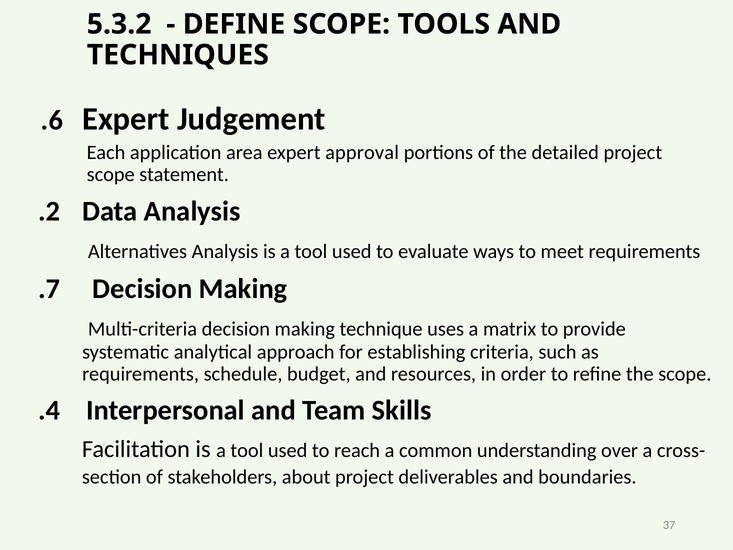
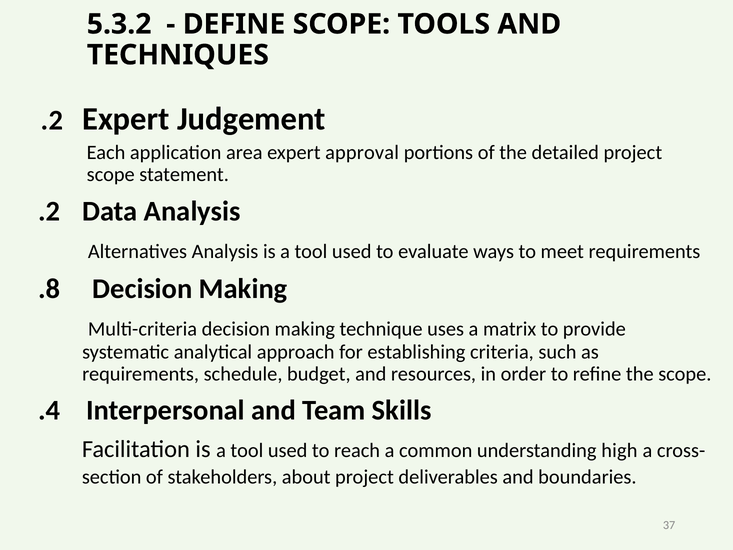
.6: .6 -> .2 (52, 120)
.7: .7 -> .8 (49, 289)
over: over -> high (619, 450)
